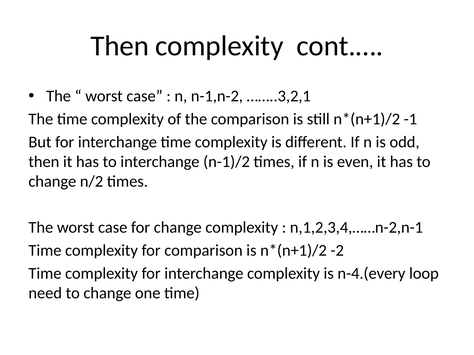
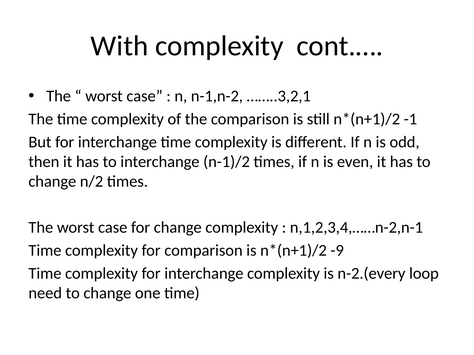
Then: Then -> With (119, 46)
-2: -2 -> -9 (337, 251)
n-4.(every: n-4.(every -> n-2.(every (371, 274)
